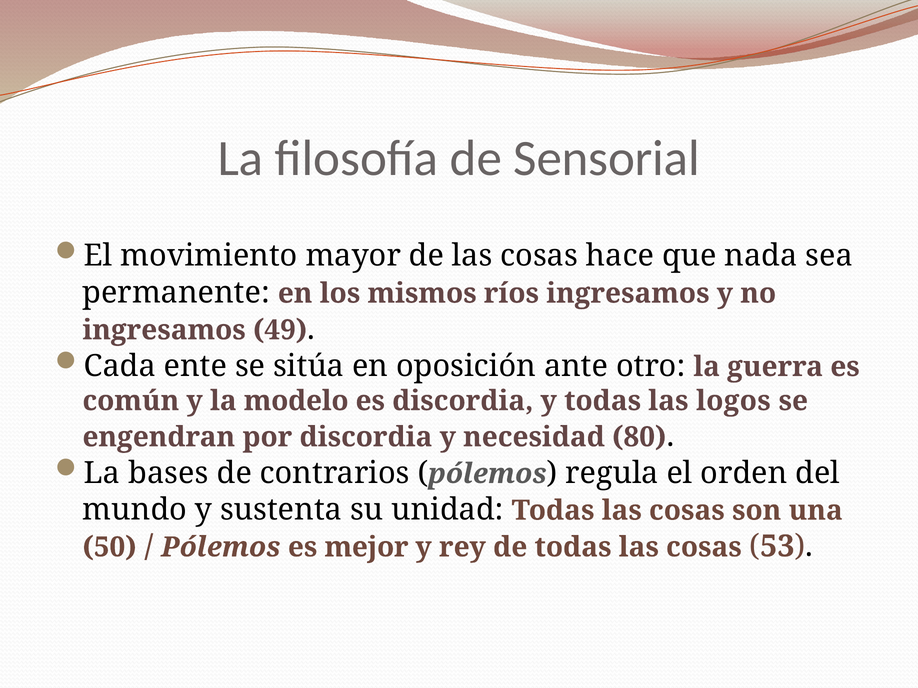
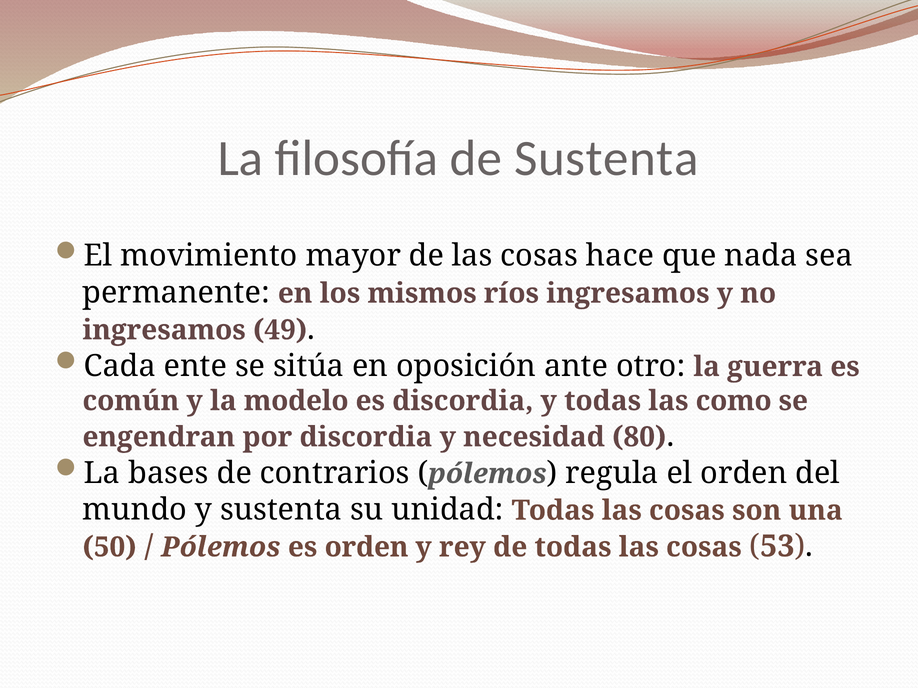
de Sensorial: Sensorial -> Sustenta (606, 158)
logos: logos -> como (734, 401)
es mejor: mejor -> orden (367, 548)
